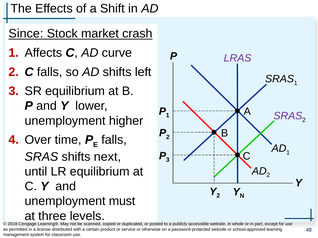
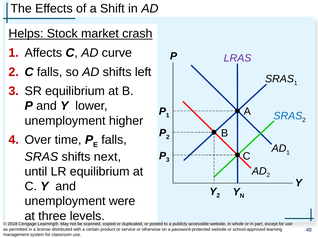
Since: Since -> Helps (26, 34)
SRAS colour: purple -> blue (288, 116)
must: must -> were (122, 202)
